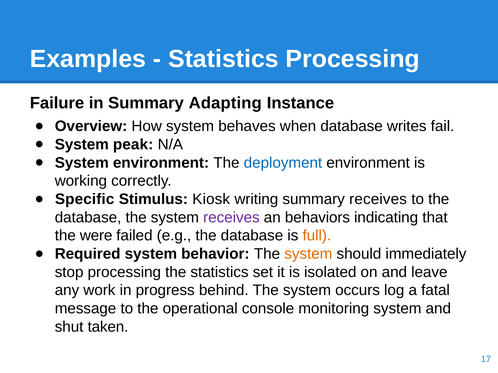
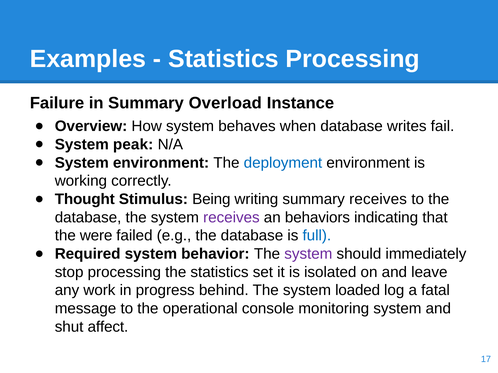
Adapting: Adapting -> Overload (225, 103)
Specific: Specific -> Thought (85, 199)
Kiosk: Kiosk -> Being (211, 199)
full colour: orange -> blue (317, 236)
system colour: orange -> purple (308, 254)
occurs: occurs -> loaded (358, 291)
taken: taken -> affect (108, 327)
